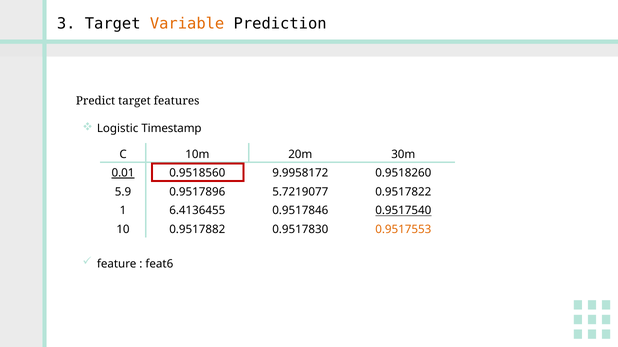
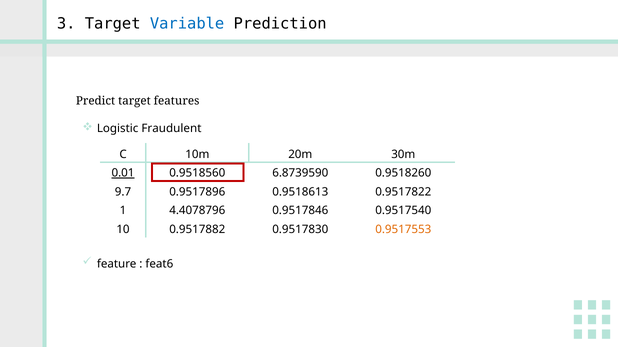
Variable colour: orange -> blue (187, 24)
Timestamp: Timestamp -> Fraudulent (171, 129)
9.9958172: 9.9958172 -> 6.8739590 (300, 173)
5.9: 5.9 -> 9.7 (123, 192)
5.7219077: 5.7219077 -> 0.9518613 (300, 192)
6.4136455: 6.4136455 -> 4.4078796 (197, 211)
0.9517540 underline: present -> none (403, 211)
